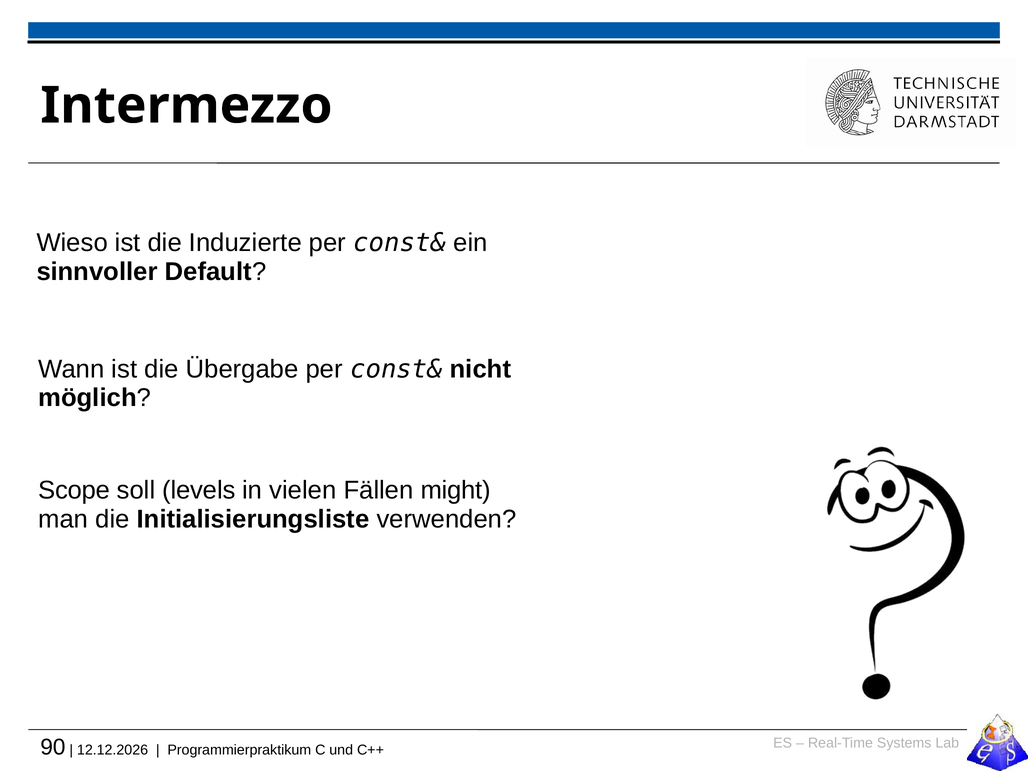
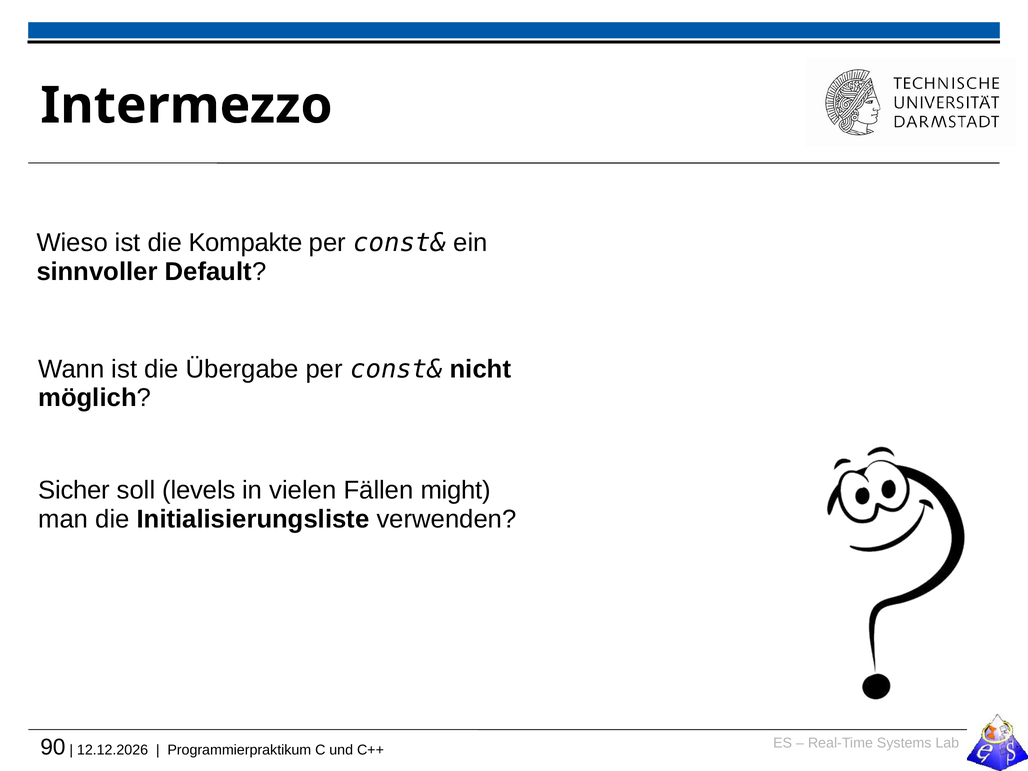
Induzierte: Induzierte -> Kompakte (246, 243)
Scope: Scope -> Sicher (74, 490)
